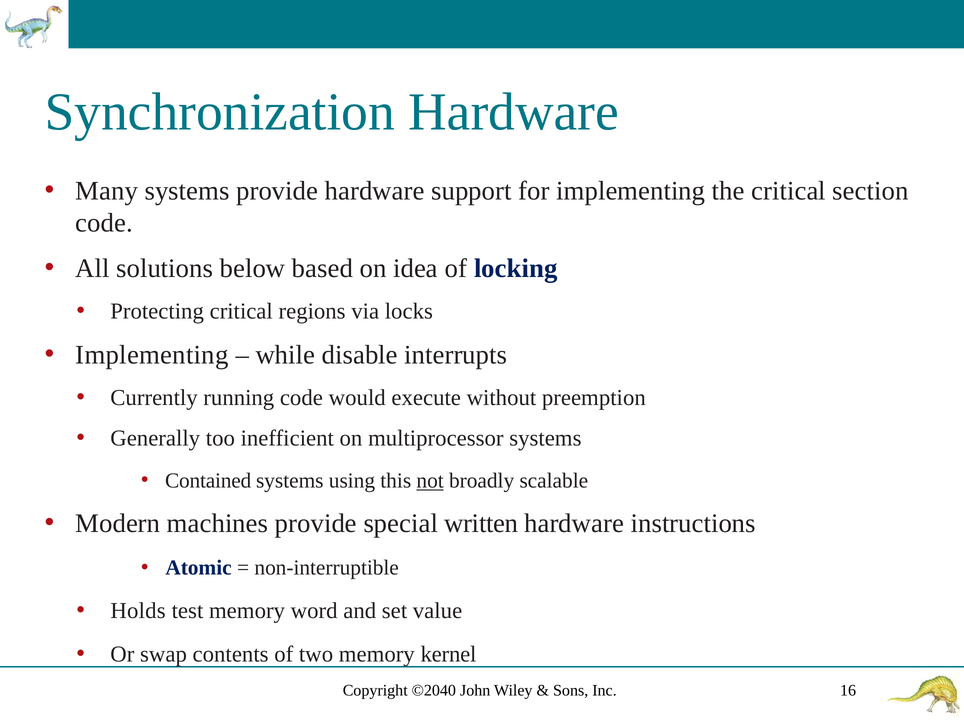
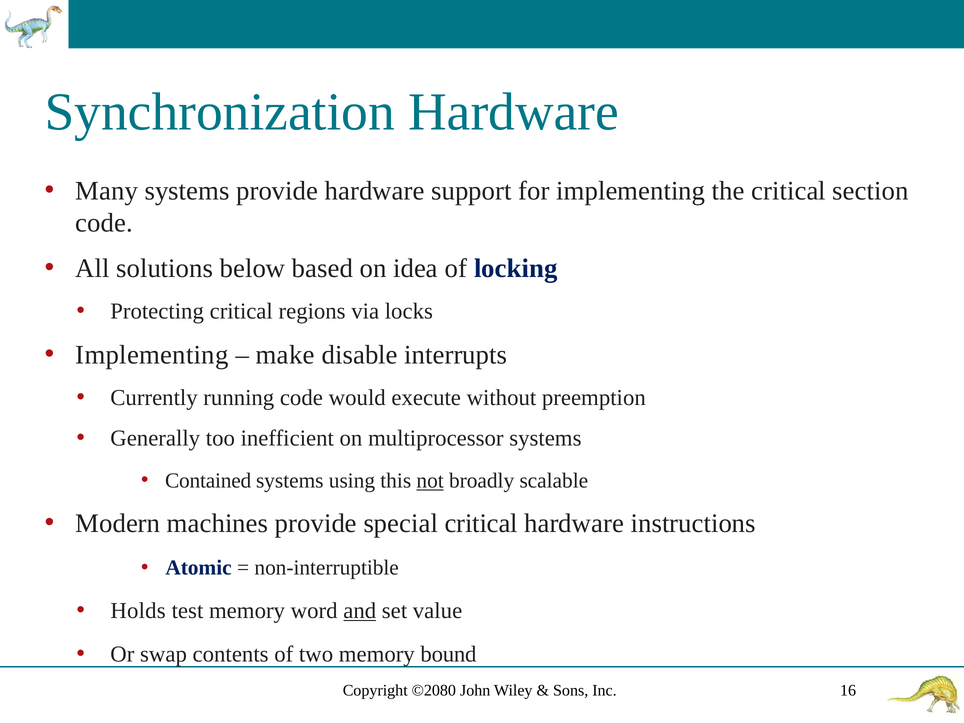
while: while -> make (285, 355)
special written: written -> critical (481, 523)
and underline: none -> present (360, 611)
kernel: kernel -> bound (448, 654)
©2040: ©2040 -> ©2080 (434, 690)
